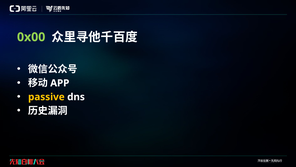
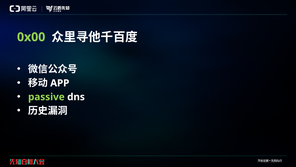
passive colour: yellow -> light green (46, 97)
